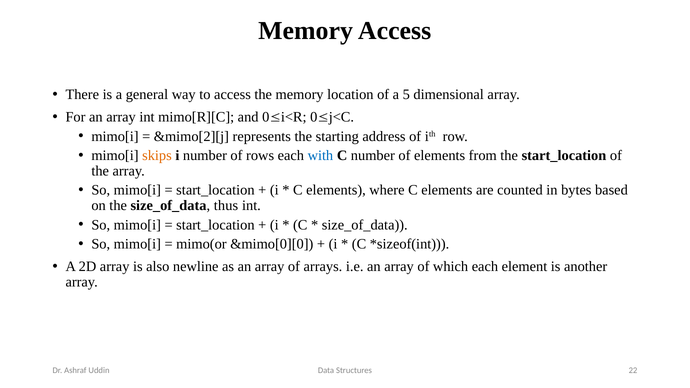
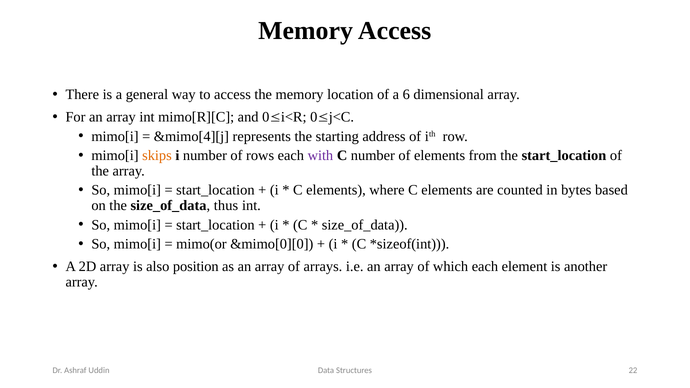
5: 5 -> 6 (406, 94)
&mimo[2][j: &mimo[2][j -> &mimo[4][j (191, 136)
with colour: blue -> purple (320, 155)
newline: newline -> position (196, 267)
